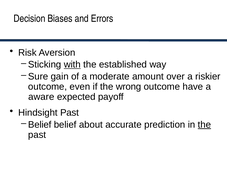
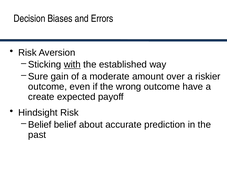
aware: aware -> create (41, 97)
Hindsight Past: Past -> Risk (69, 113)
the underline: present -> none (204, 125)
